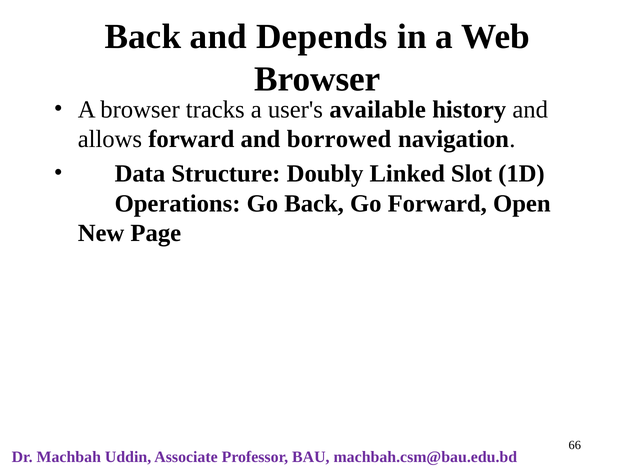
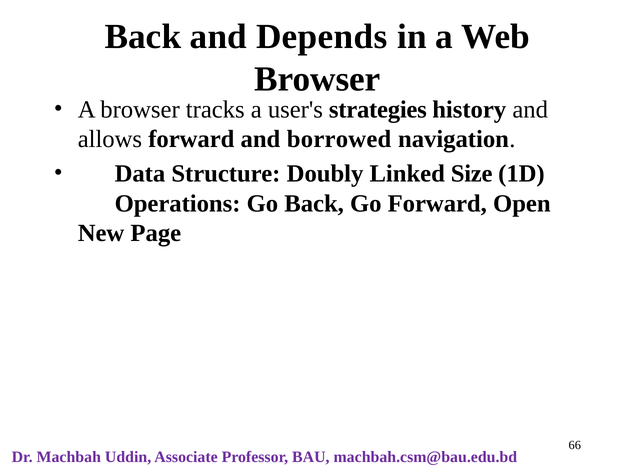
available: available -> strategies (378, 110)
Slot: Slot -> Size (472, 174)
